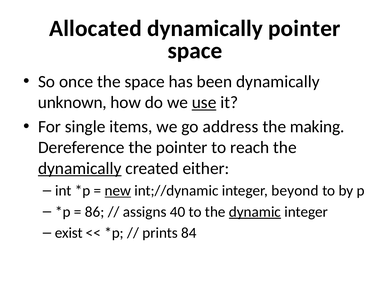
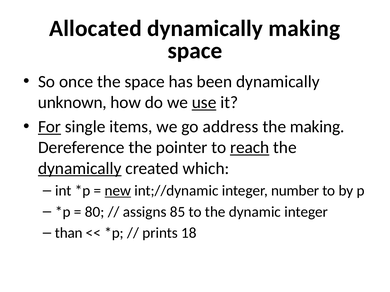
dynamically pointer: pointer -> making (304, 28)
For underline: none -> present (50, 127)
reach underline: none -> present (250, 148)
either: either -> which (206, 169)
beyond: beyond -> number (295, 191)
86: 86 -> 80 (95, 212)
40: 40 -> 85 (178, 212)
dynamic underline: present -> none (255, 212)
exist: exist -> than (69, 233)
84: 84 -> 18 (189, 233)
